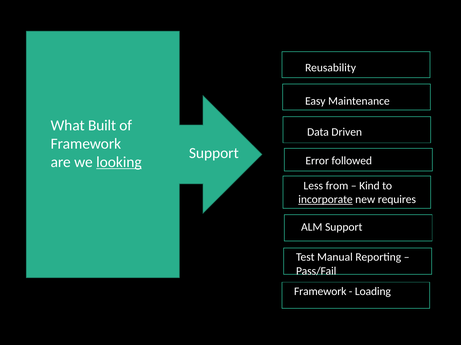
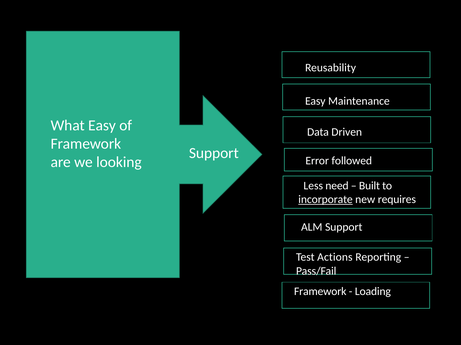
What Built: Built -> Easy (102, 126)
looking underline: present -> none (119, 162)
from: from -> need (337, 186)
Kind: Kind -> Built (369, 186)
Manual: Manual -> Actions (335, 258)
